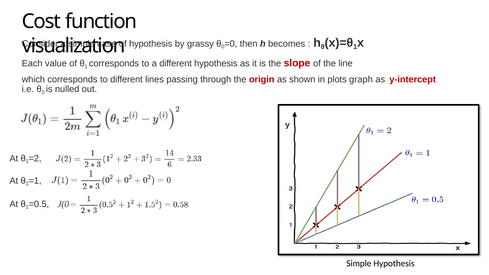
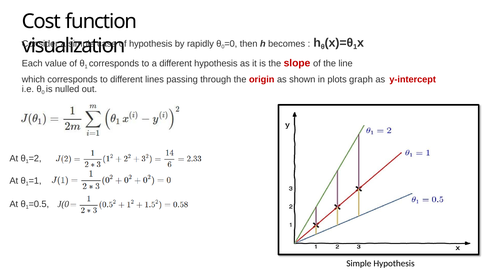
grassy: grassy -> rapidly (200, 44)
